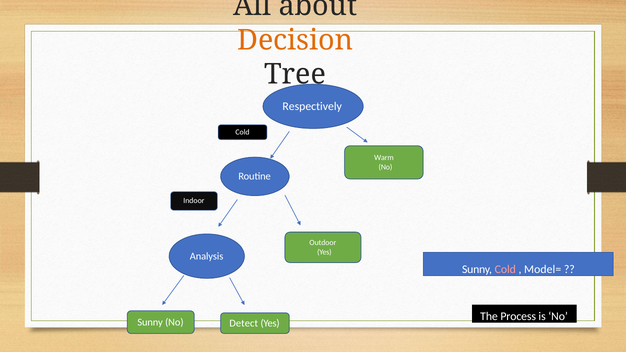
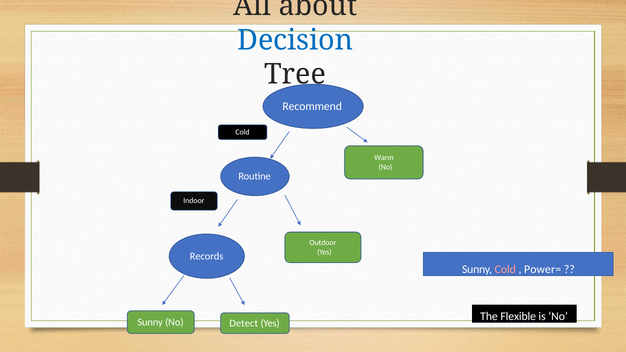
Decision colour: orange -> blue (295, 40)
Respectively: Respectively -> Recommend (312, 106)
Analysis: Analysis -> Records (207, 256)
Model=: Model= -> Power= (543, 270)
Process: Process -> Flexible (518, 317)
